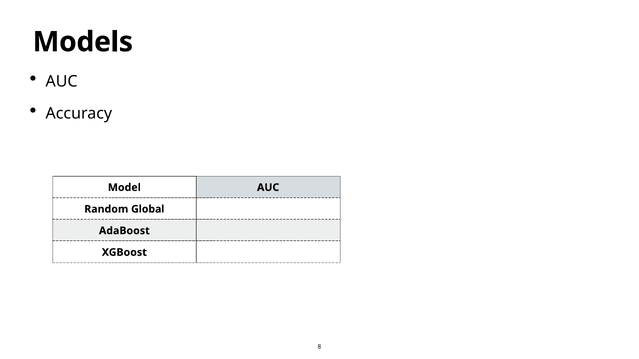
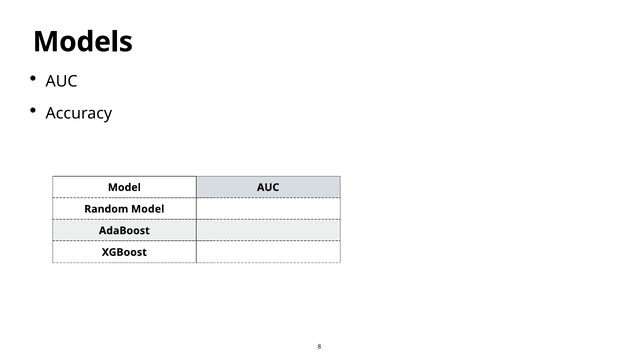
Random Global: Global -> Model (148, 209)
